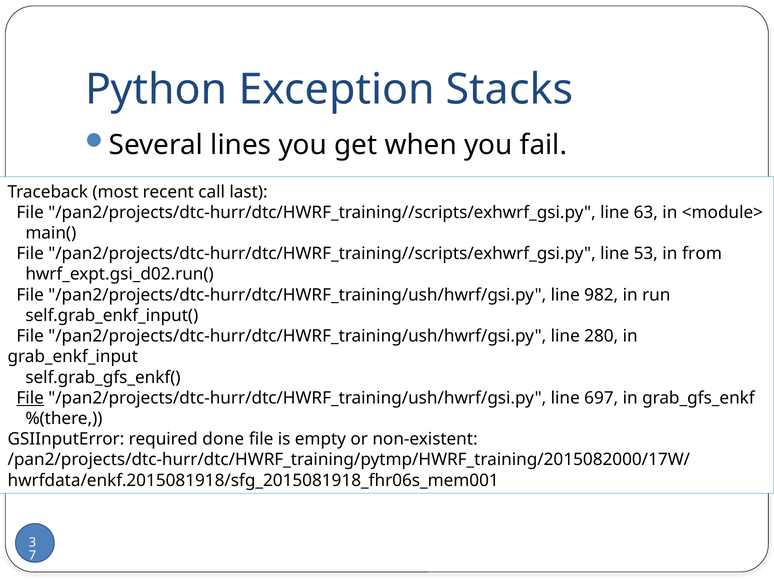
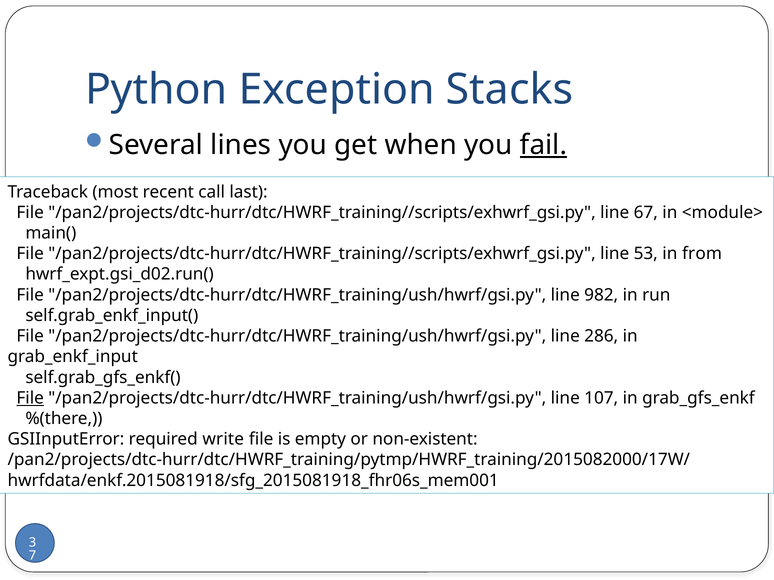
fail underline: none -> present (543, 145)
63: 63 -> 67 (646, 213)
280: 280 -> 286 (601, 336)
697: 697 -> 107 (601, 398)
done: done -> write (223, 440)
